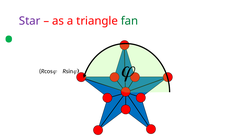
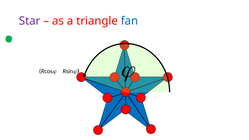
fan colour: green -> blue (130, 21)
